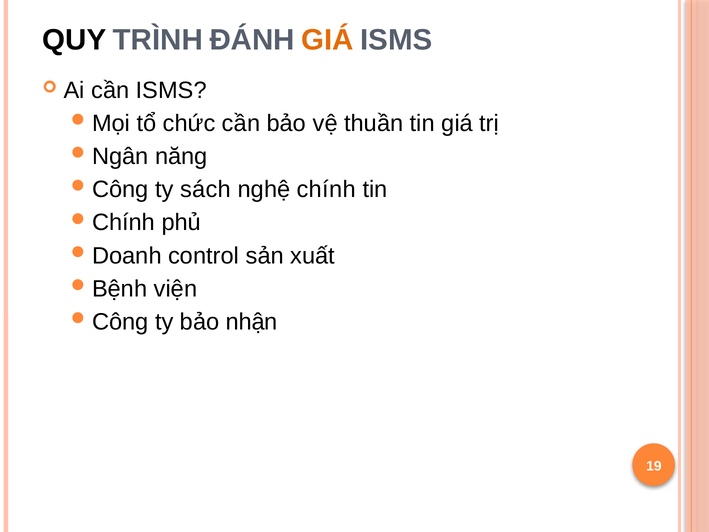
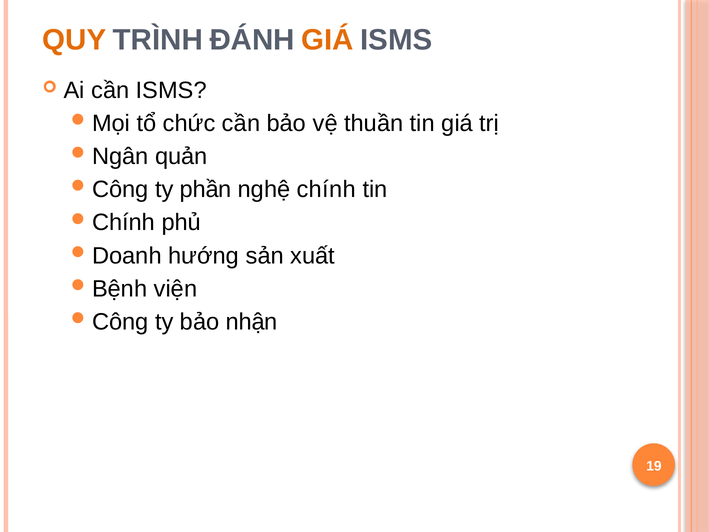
QUY colour: black -> orange (74, 40)
năng: năng -> quản (181, 156)
sách: sách -> phần (206, 189)
control: control -> hướng (204, 256)
